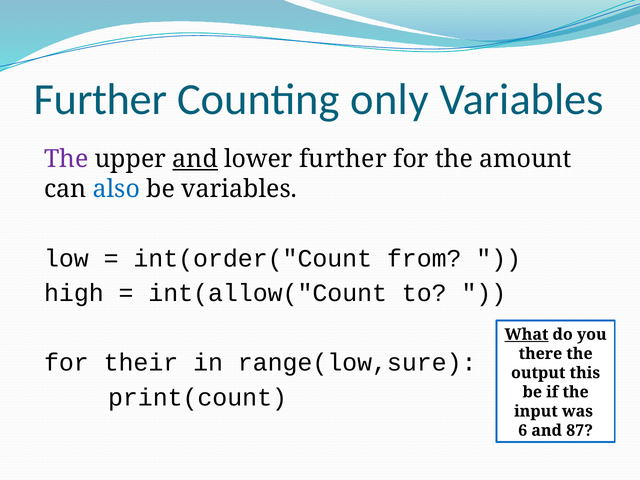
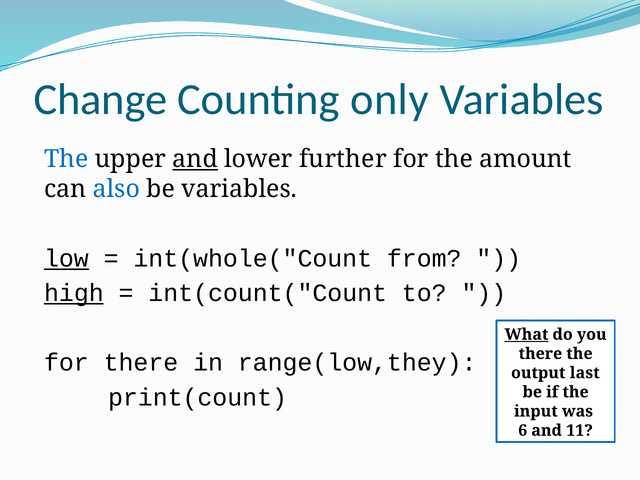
Further: Further -> Change (101, 99)
The colour: purple -> blue (66, 159)
low underline: none -> present (66, 258)
int(order("Count: int(order("Count -> int(whole("Count (253, 258)
high underline: none -> present (74, 293)
int(allow("Count: int(allow("Count -> int(count("Count (268, 293)
for their: their -> there (141, 363)
range(low,sure: range(low,sure -> range(low,they (357, 363)
this: this -> last (585, 373)
87: 87 -> 11 (580, 430)
